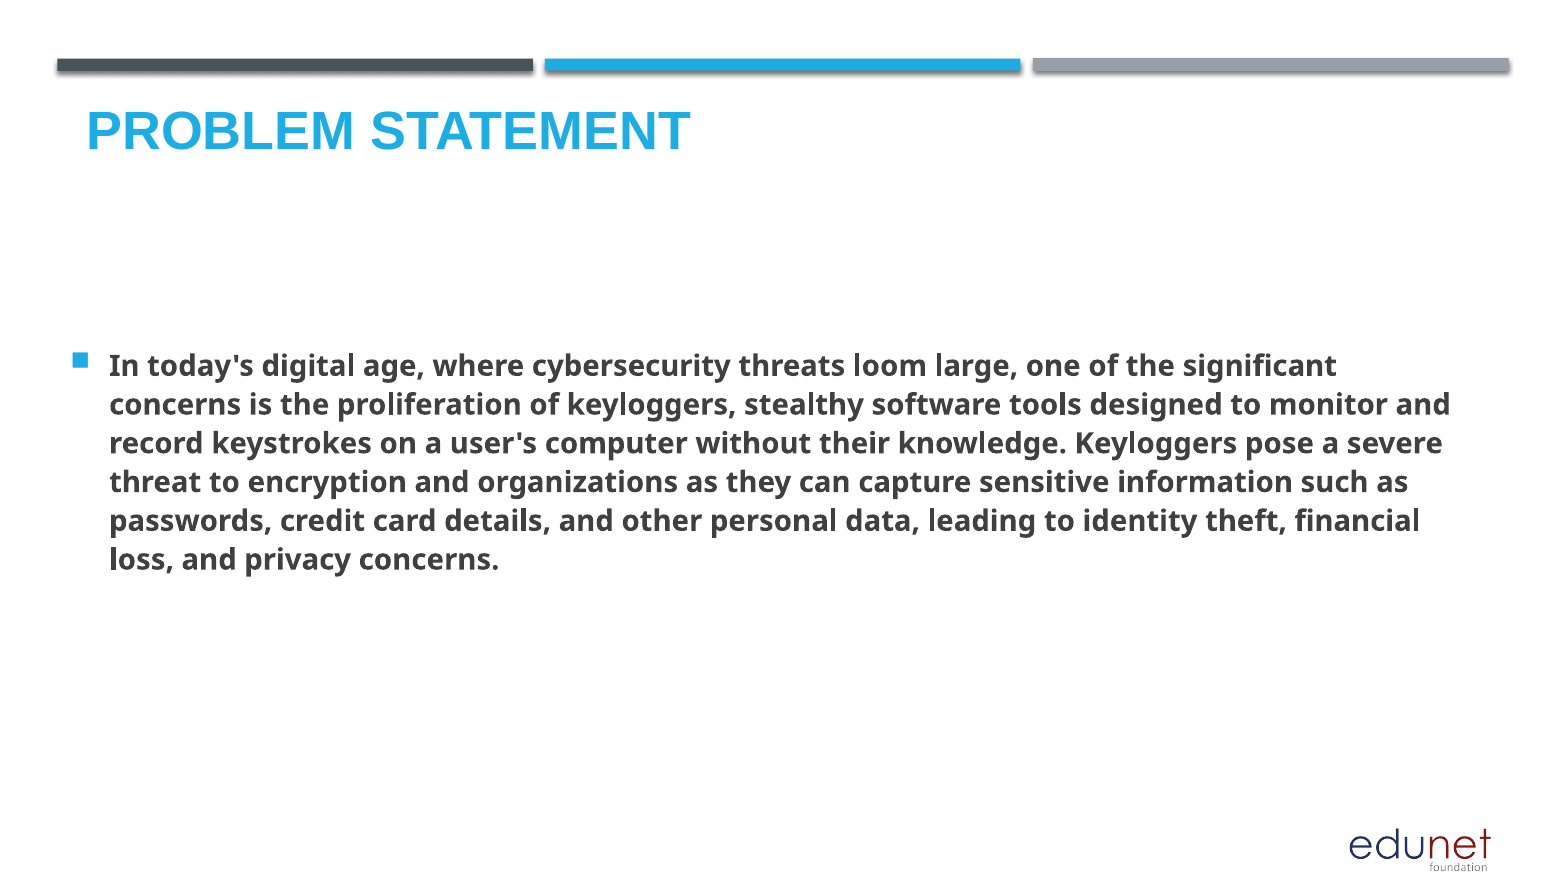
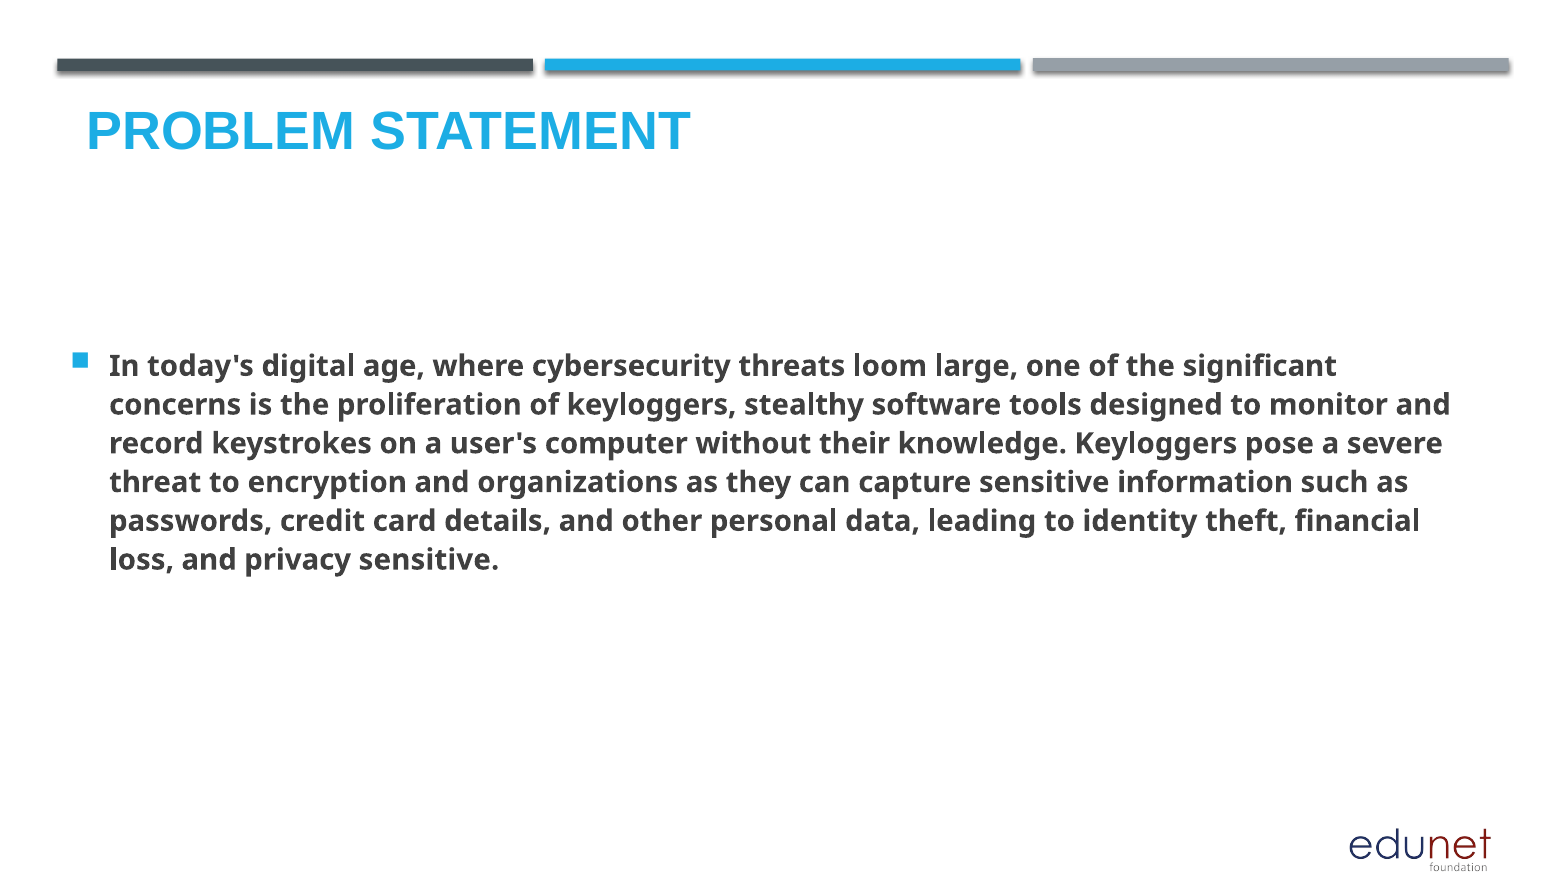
privacy concerns: concerns -> sensitive (429, 560)
